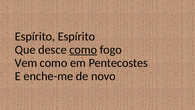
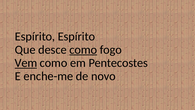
Vem underline: none -> present (26, 63)
